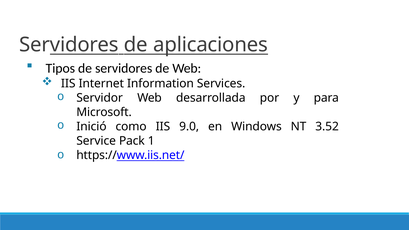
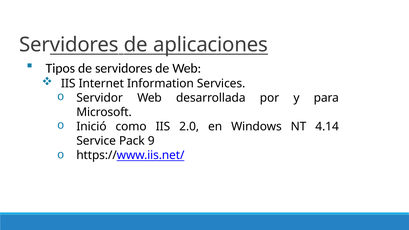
9.0: 9.0 -> 2.0 (189, 127)
3.52: 3.52 -> 4.14 (327, 127)
1: 1 -> 9 (151, 141)
